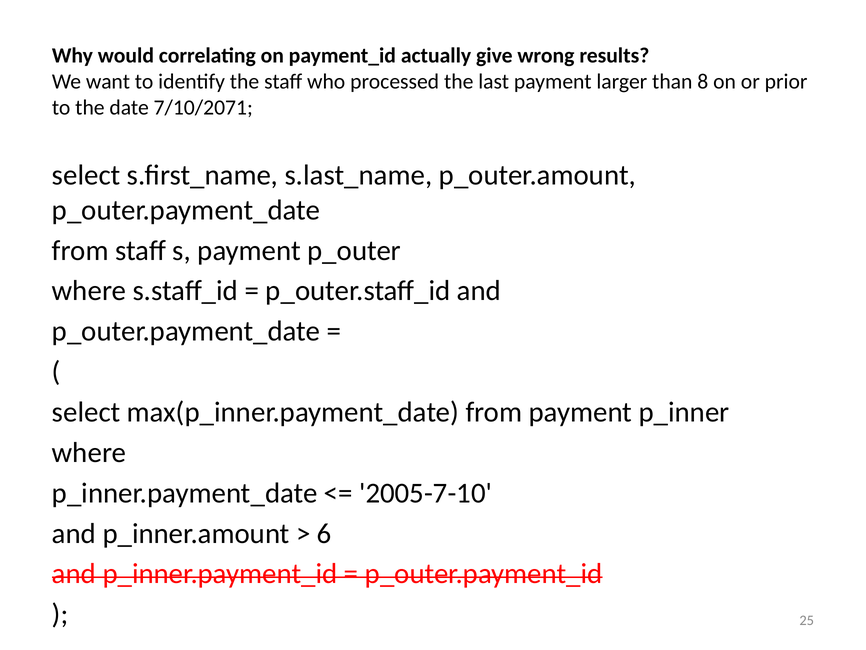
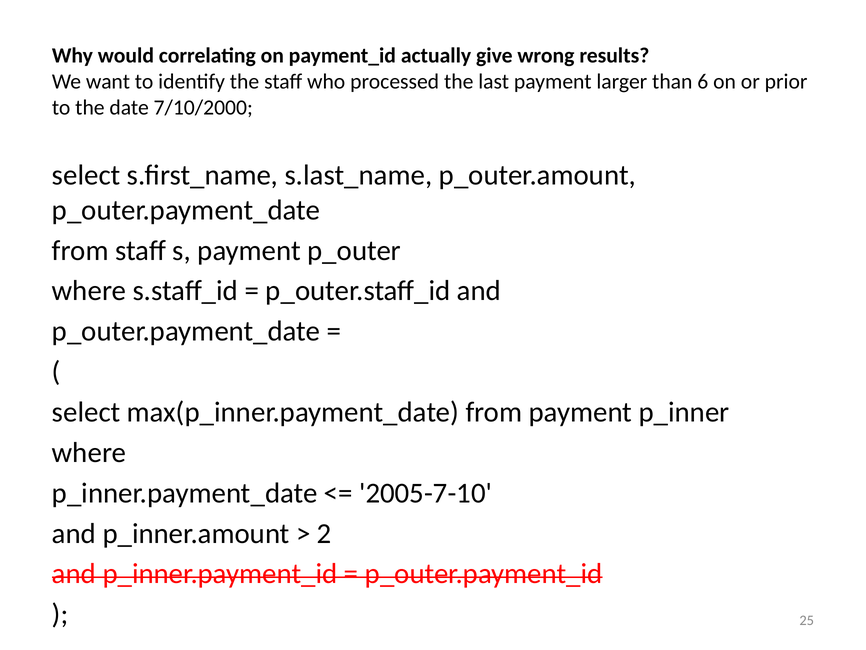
8: 8 -> 6 (703, 82)
7/10/2071: 7/10/2071 -> 7/10/2000 (203, 108)
6: 6 -> 2 (324, 533)
